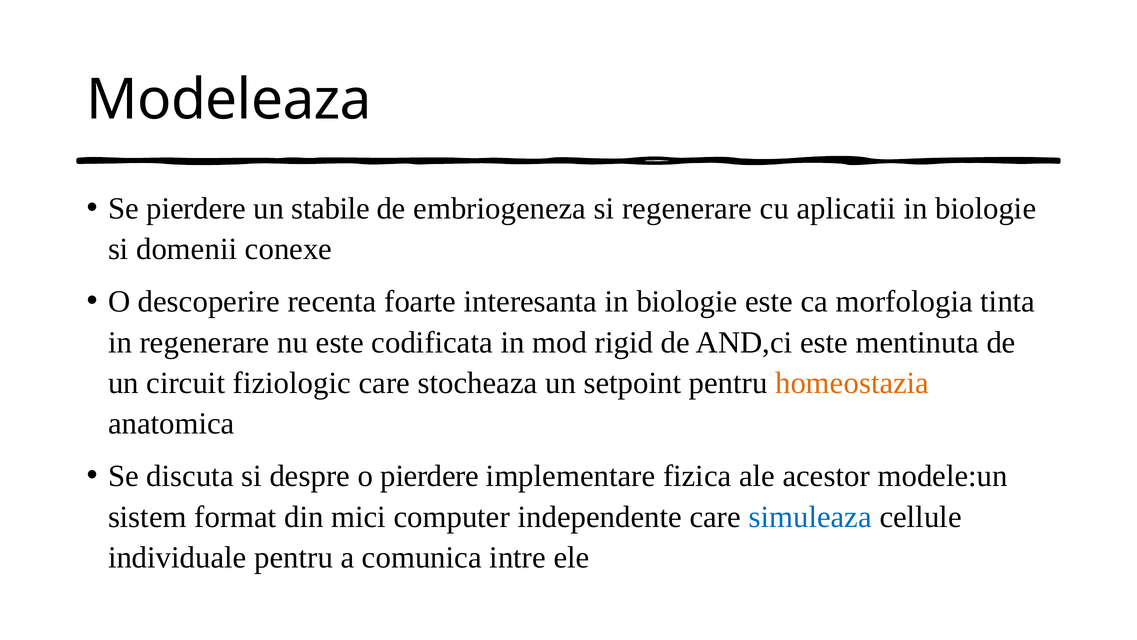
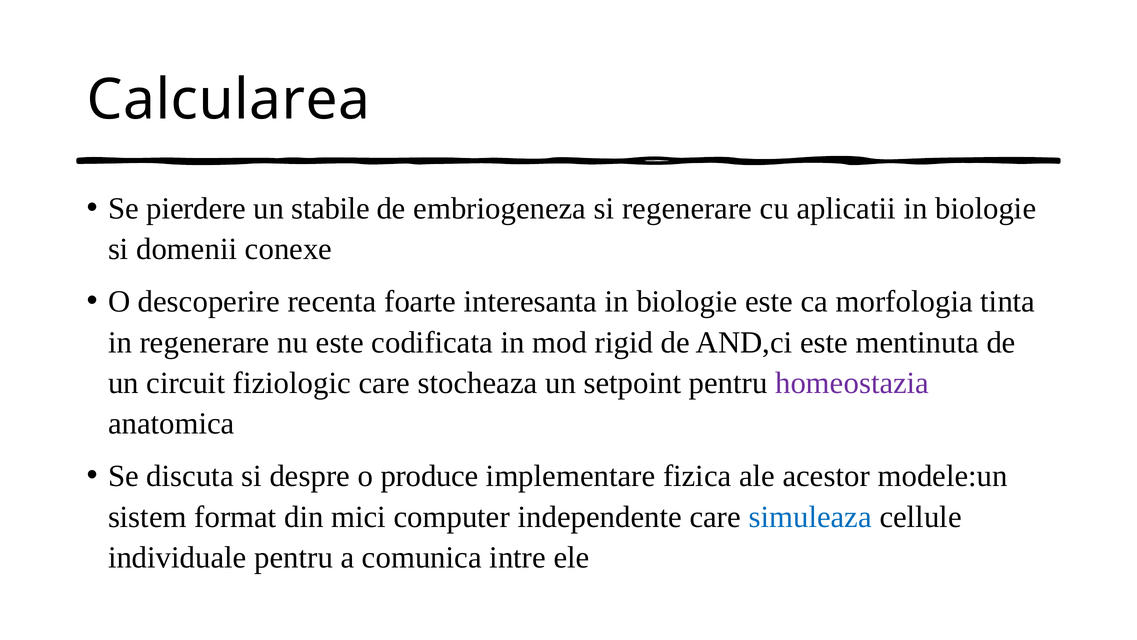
Modeleaza: Modeleaza -> Calcularea (229, 100)
homeostazia colour: orange -> purple (852, 383)
o pierdere: pierdere -> produce (430, 476)
